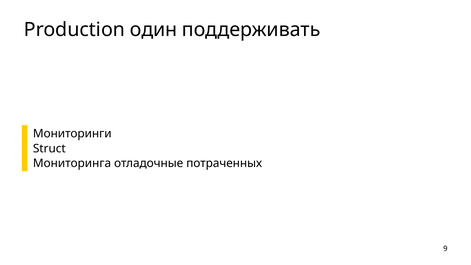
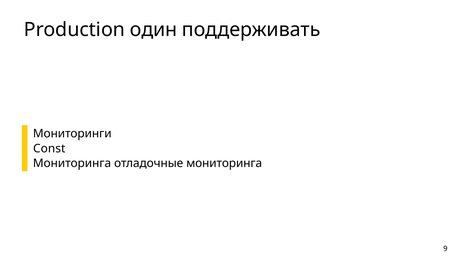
Struct: Struct -> Const (49, 148)
отладочные потраченных: потраченных -> мониторинга (224, 163)
